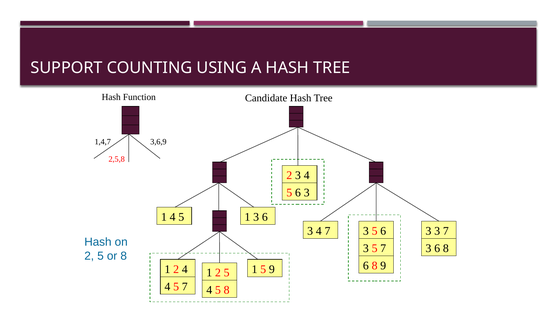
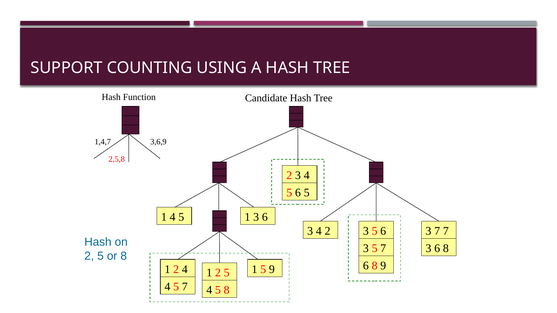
3: 3 -> 5 (307, 193)
4 7: 7 -> 2 (328, 231)
3 3: 3 -> 7 (437, 231)
